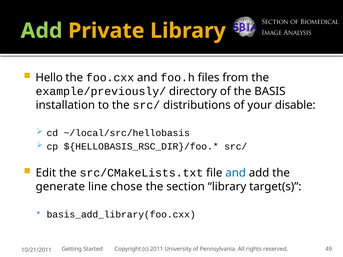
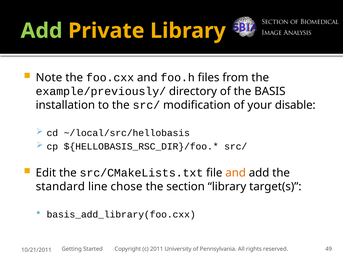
Hello: Hello -> Note (49, 78)
distributions: distributions -> modification (197, 105)
and colour: blue -> orange (236, 173)
generate: generate -> standard (60, 187)
